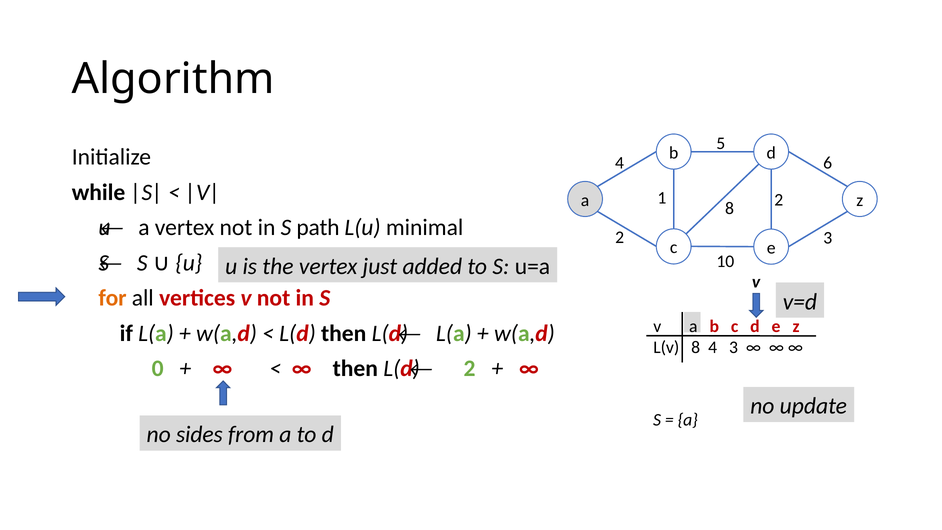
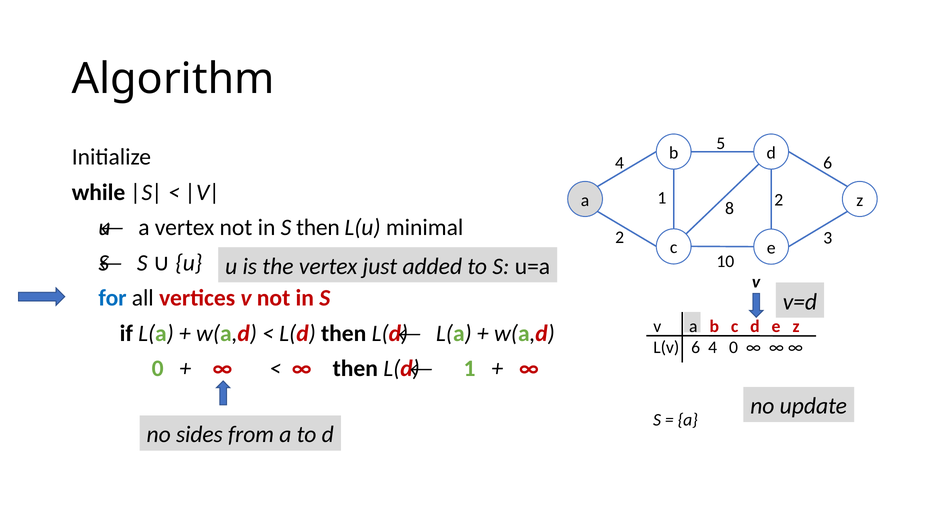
S path: path -> then (318, 228)
for colour: orange -> blue (113, 298)
L(v 8: 8 -> 6 (696, 347)
4 3: 3 -> 0 (734, 347)
2: 2 -> 1 (470, 369)
